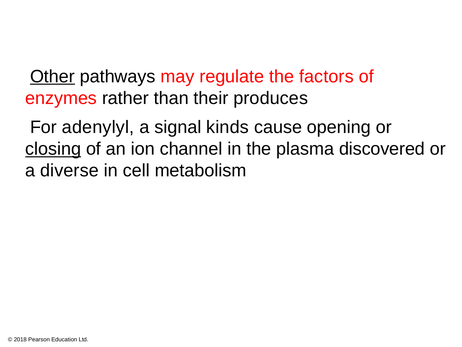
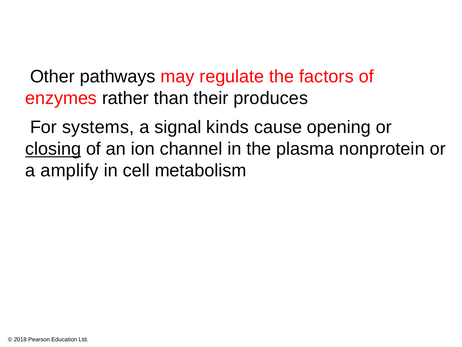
Other underline: present -> none (52, 76)
adenylyl: adenylyl -> systems (98, 127)
discovered: discovered -> nonprotein (382, 149)
diverse: diverse -> amplify (69, 170)
